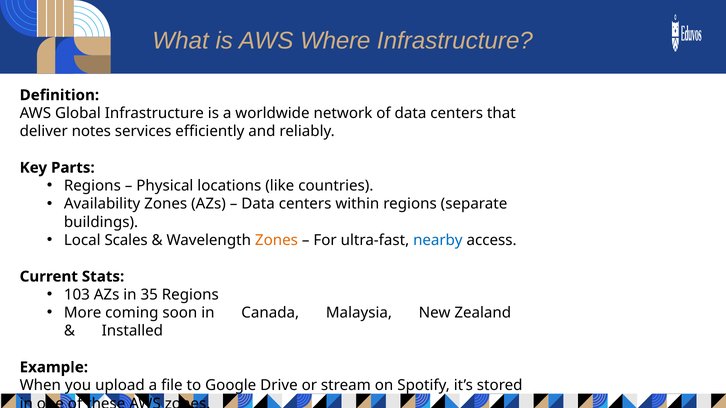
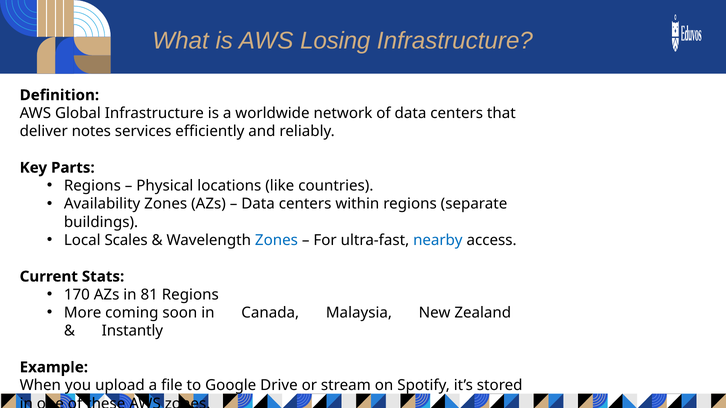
Where: Where -> Losing (335, 41)
Zones colour: orange -> blue (276, 241)
103: 103 -> 170 (77, 295)
35: 35 -> 81 (149, 295)
Installed: Installed -> Instantly (132, 331)
